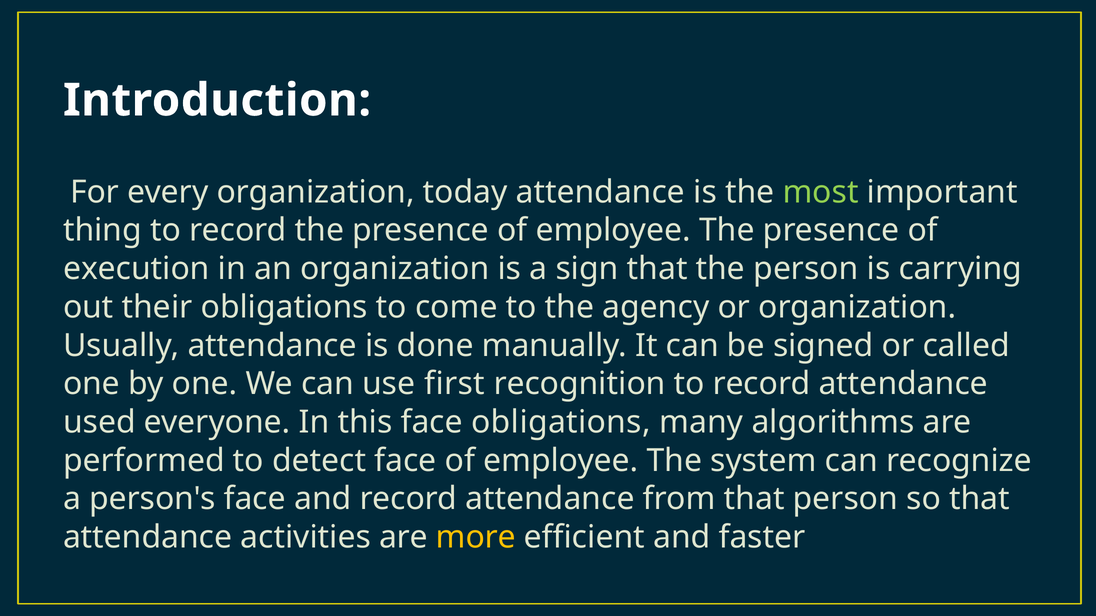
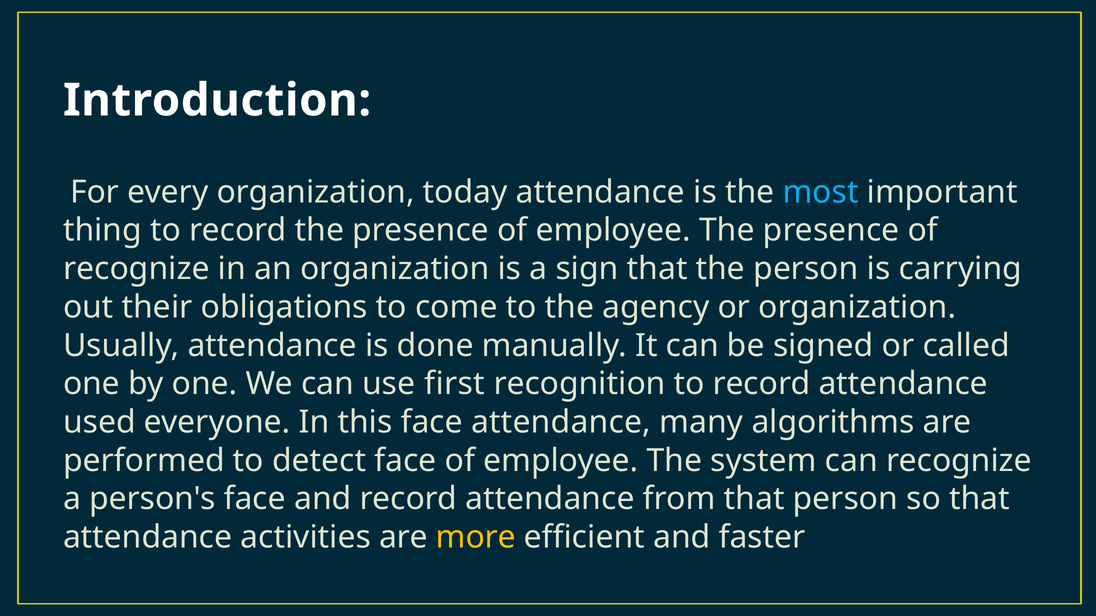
most colour: light green -> light blue (821, 192)
execution: execution -> recognize (136, 269)
face obligations: obligations -> attendance (561, 423)
